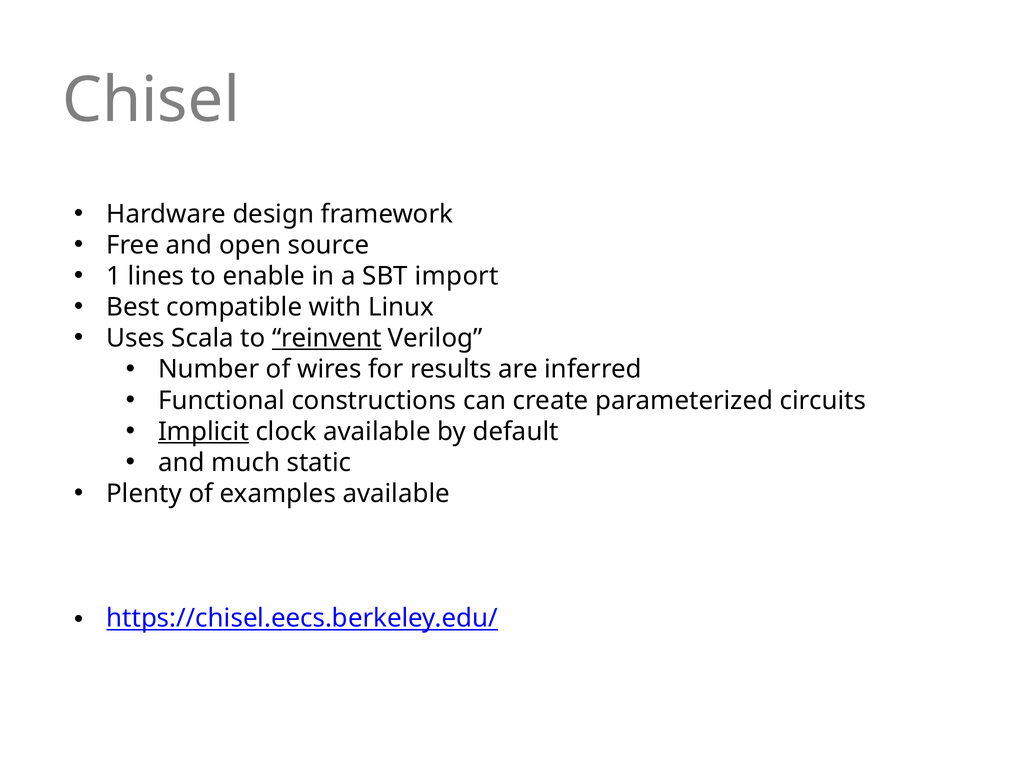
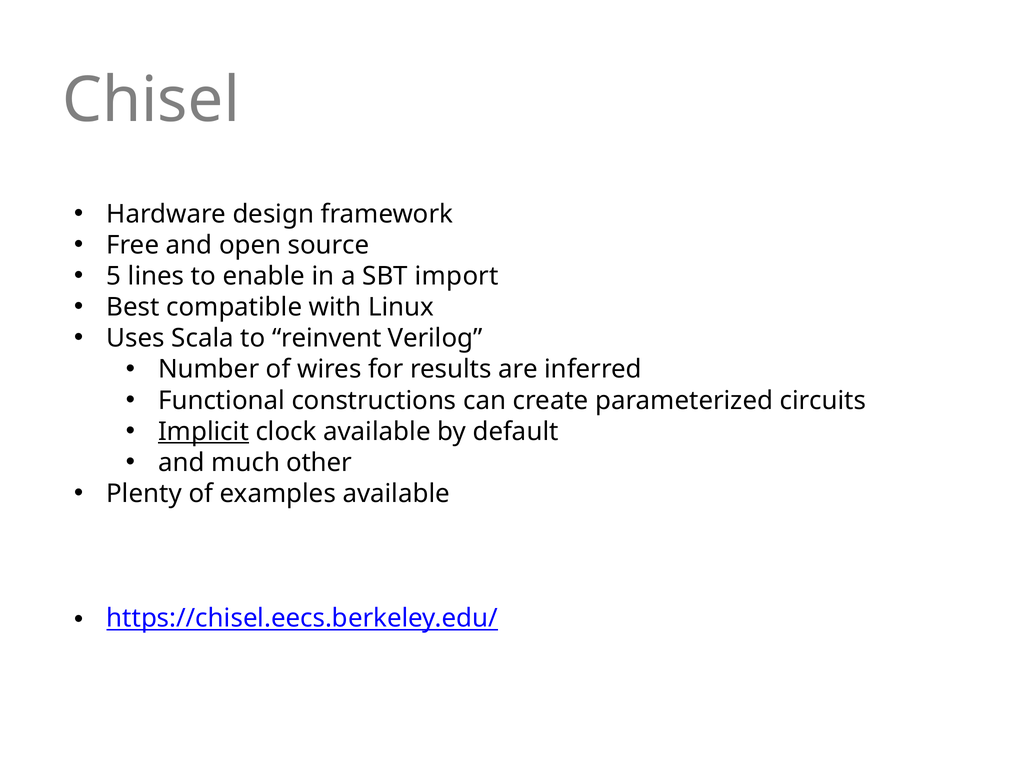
1: 1 -> 5 (114, 276)
reinvent underline: present -> none (327, 338)
static: static -> other (319, 463)
